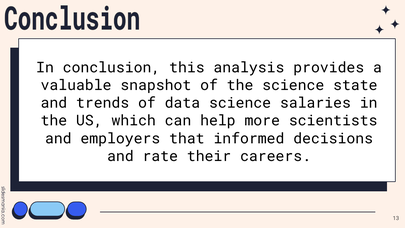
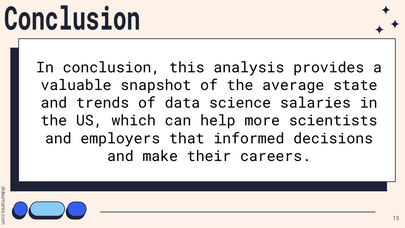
the science: science -> average (293, 85)
rate: rate -> make (160, 156)
